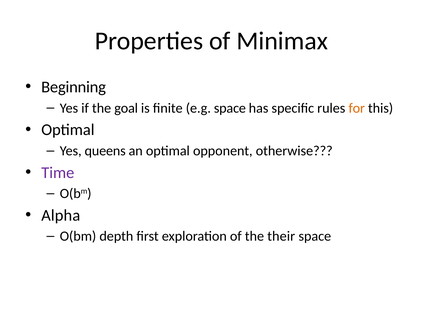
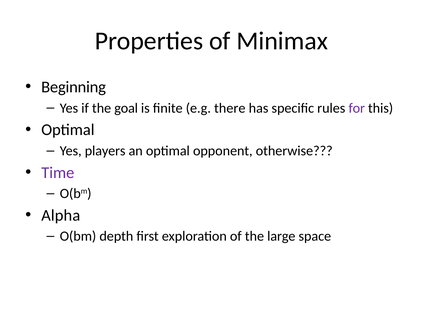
e.g space: space -> there (230, 108)
for colour: orange -> purple (357, 108)
queens: queens -> players (105, 151)
their: their -> large (281, 237)
